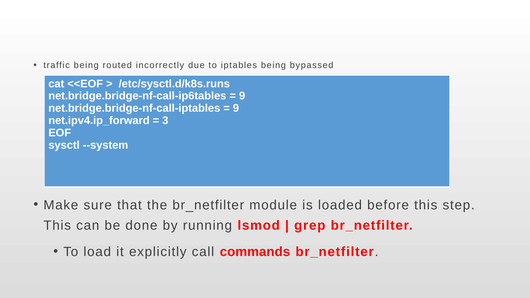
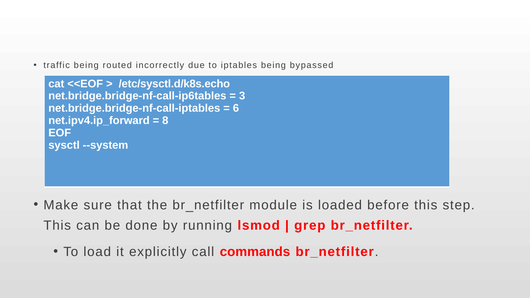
/etc/sysctl.d/k8s.runs: /etc/sysctl.d/k8s.runs -> /etc/sysctl.d/k8s.echo (174, 84)
9: 9 -> 3 (242, 96)
9: 9 -> 6 (236, 108)
3: 3 -> 8 (165, 121)
